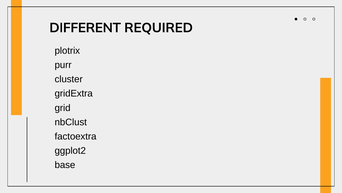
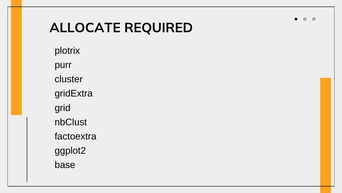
DIFFERENT: DIFFERENT -> ALLOCATE (85, 28)
